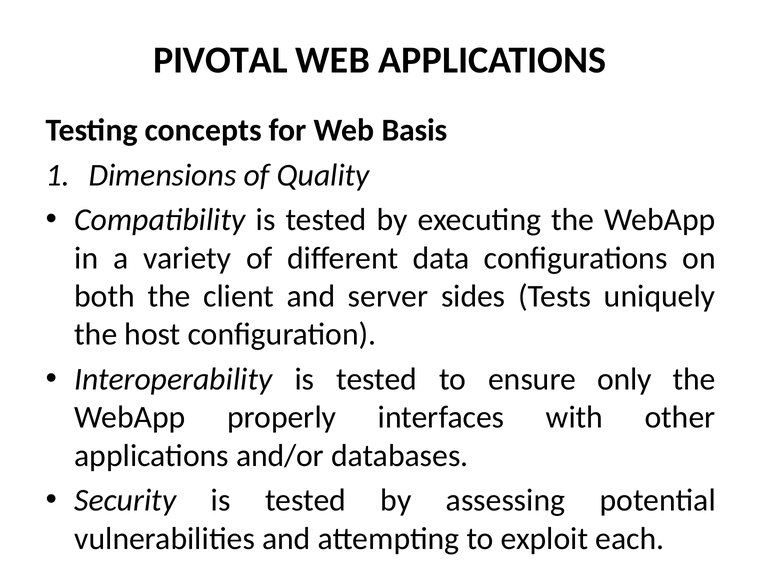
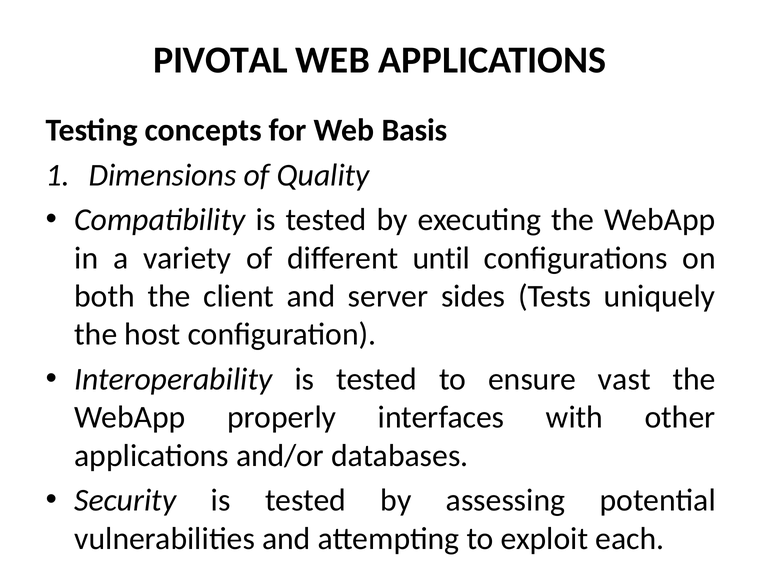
data: data -> until (441, 258)
only: only -> vast (624, 379)
